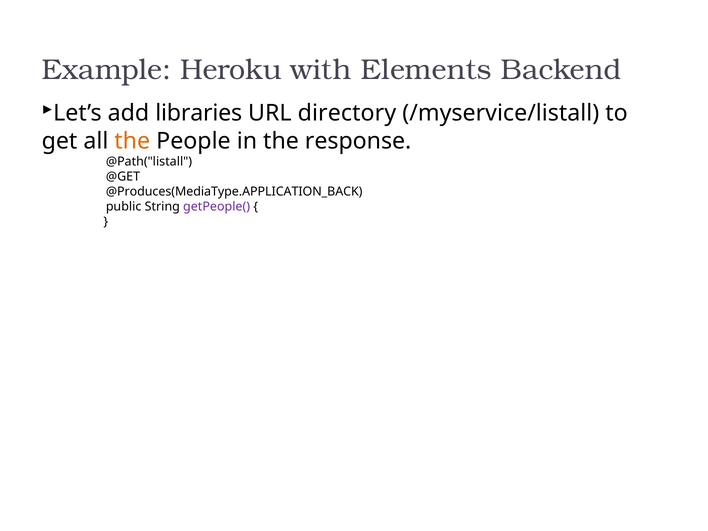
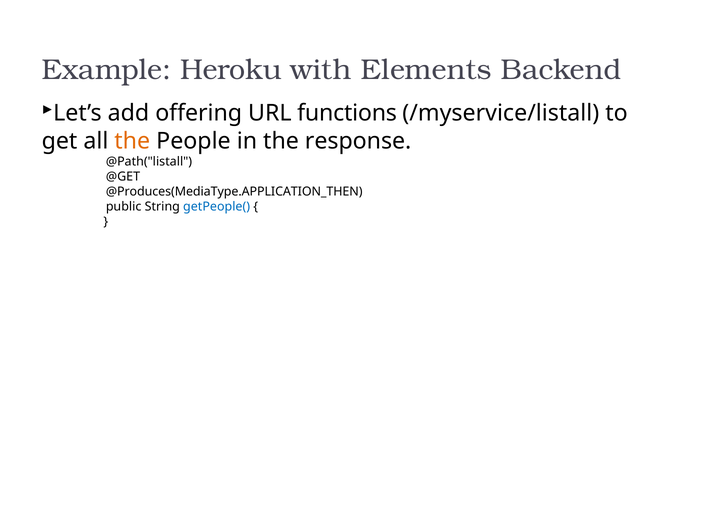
libraries: libraries -> offering (199, 113)
directory: directory -> functions (347, 113)
@Produces(MediaType.APPLICATION_BACK: @Produces(MediaType.APPLICATION_BACK -> @Produces(MediaType.APPLICATION_THEN (234, 192)
getPeople( colour: purple -> blue (217, 207)
